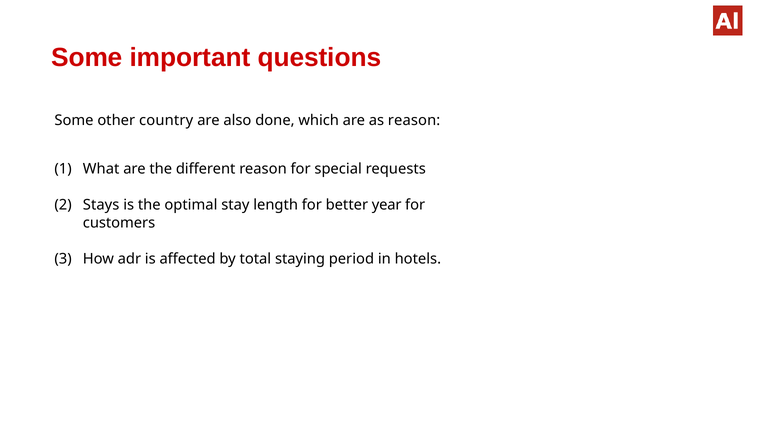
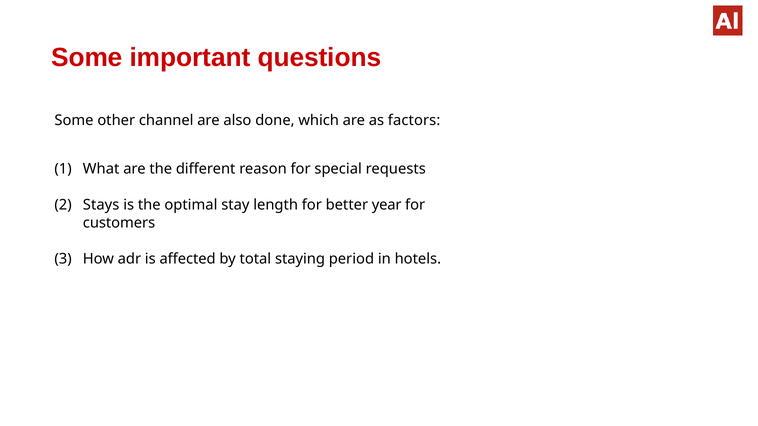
country: country -> channel (166, 121)
as reason: reason -> factors (414, 121)
